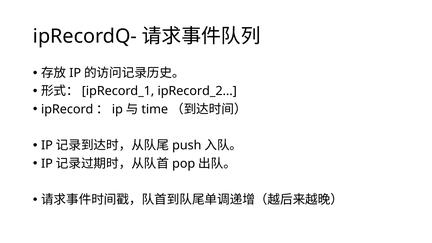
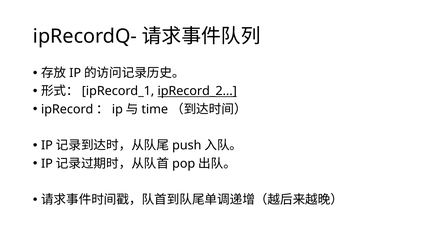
ipRecord_2 underline: none -> present (197, 91)
